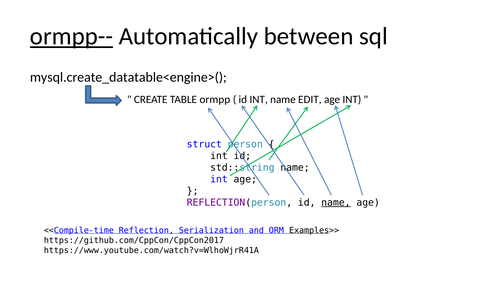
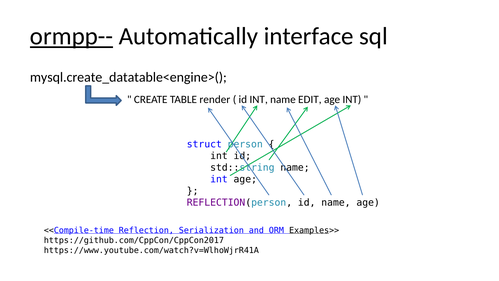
between: between -> interface (309, 36)
ormpp: ormpp -> render (215, 100)
name underline: present -> none (336, 202)
